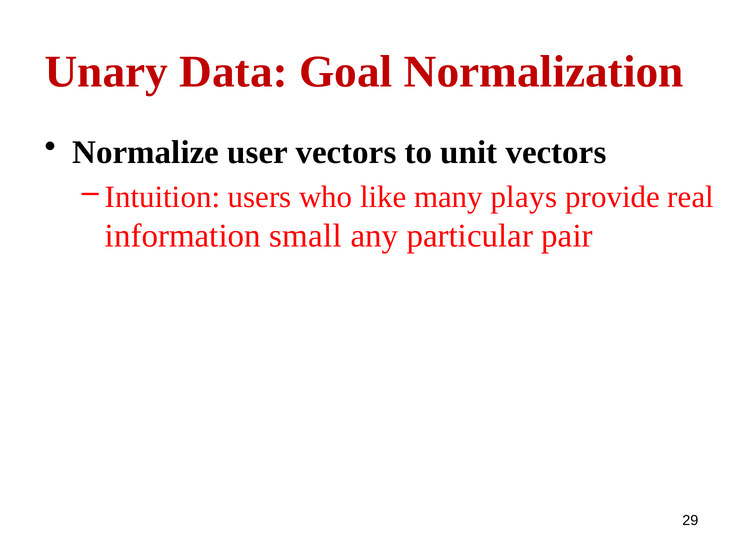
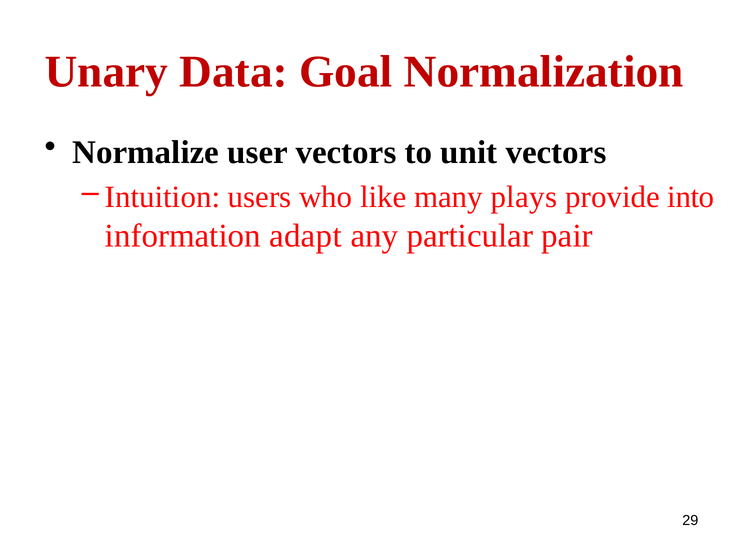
real: real -> into (691, 197)
small: small -> adapt (306, 236)
